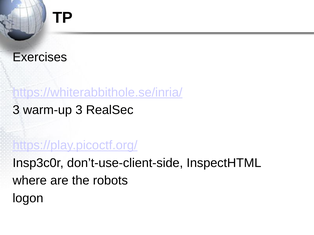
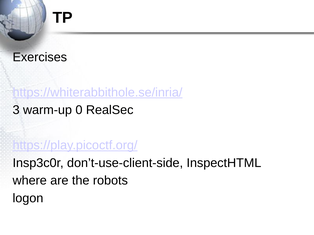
warm-up 3: 3 -> 0 (79, 110)
